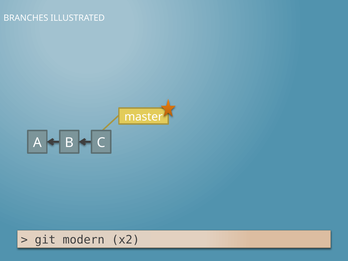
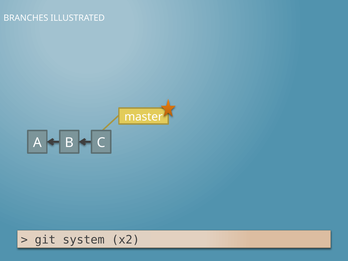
modern: modern -> system (84, 240)
